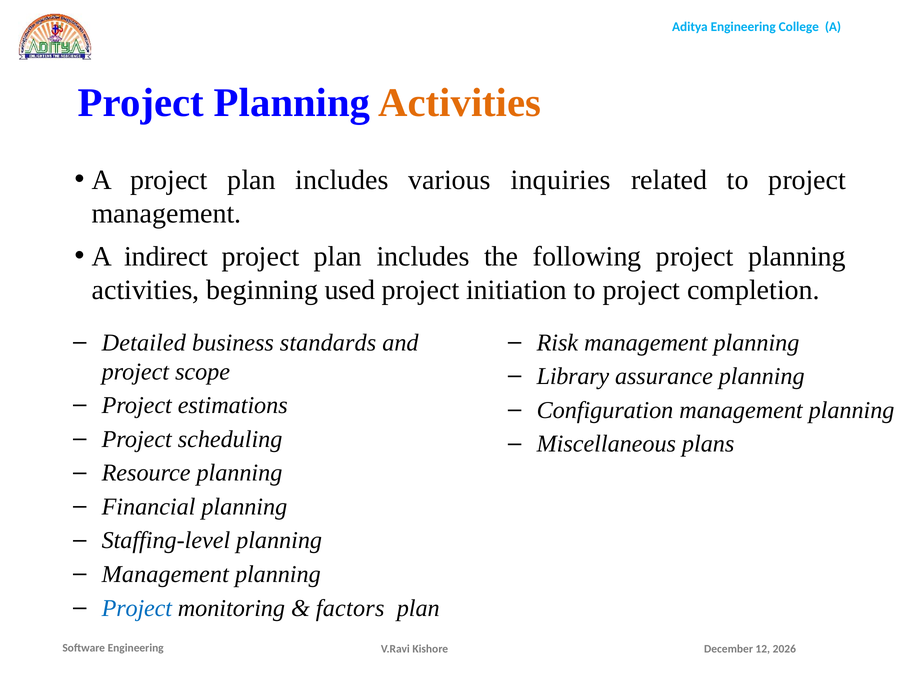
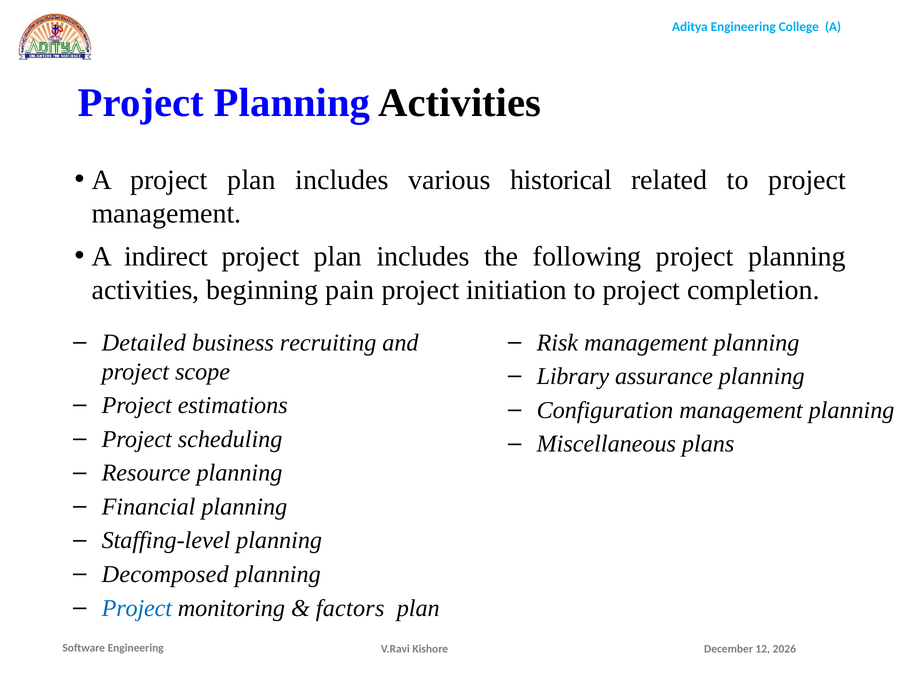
Activities colour: orange -> black (460, 103)
inquiries: inquiries -> historical (561, 180)
used: used -> pain (350, 290)
standards: standards -> recruiting (328, 343)
Management: Management -> Decomposed (165, 575)
